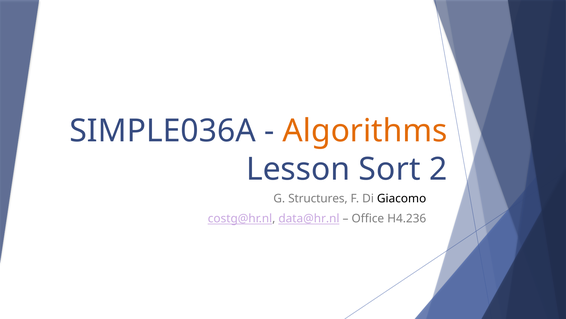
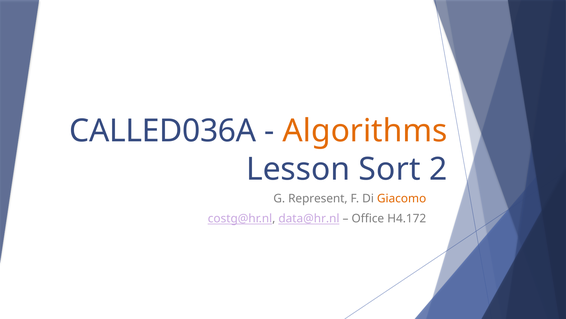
SIMPLE036A: SIMPLE036A -> CALLED036A (163, 131)
Structures: Structures -> Represent (318, 198)
Giacomo colour: black -> orange (402, 198)
H4.236: H4.236 -> H4.172 (407, 218)
